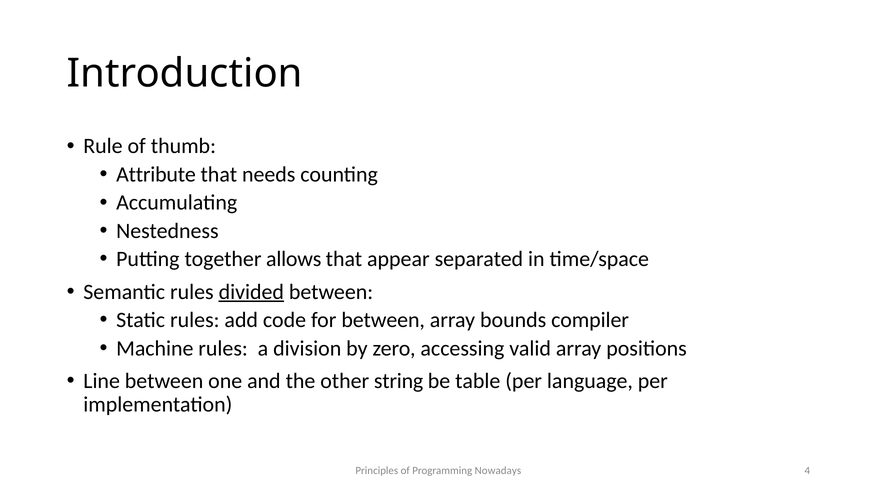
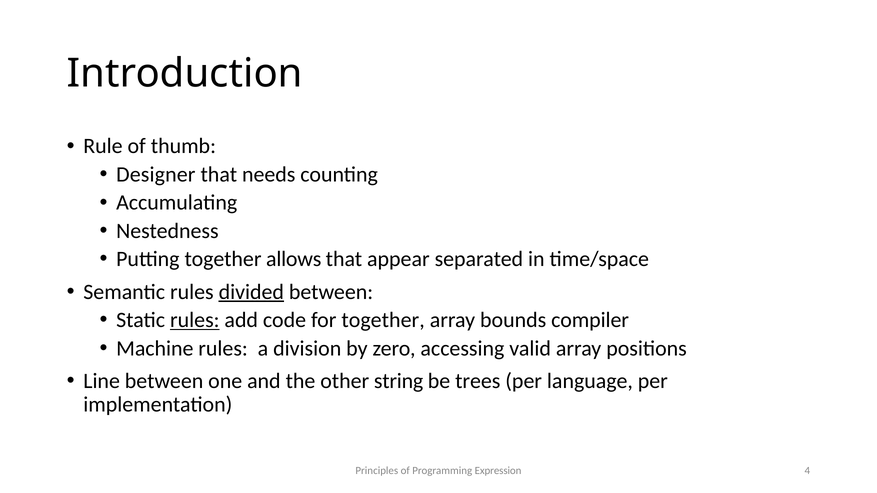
Attribute: Attribute -> Designer (156, 175)
rules underline: none -> present (195, 320)
for between: between -> together (383, 320)
table: table -> trees (478, 381)
Nowadays: Nowadays -> Expression (498, 471)
